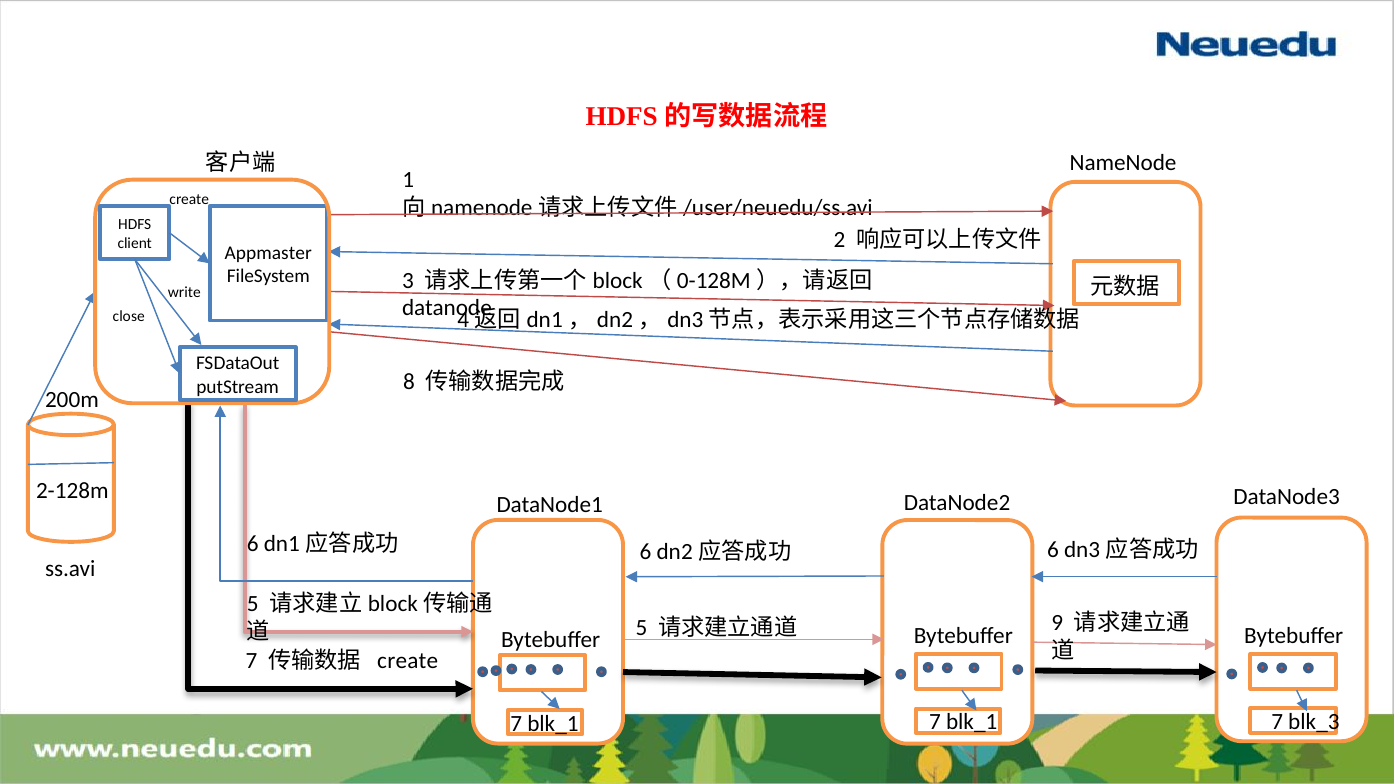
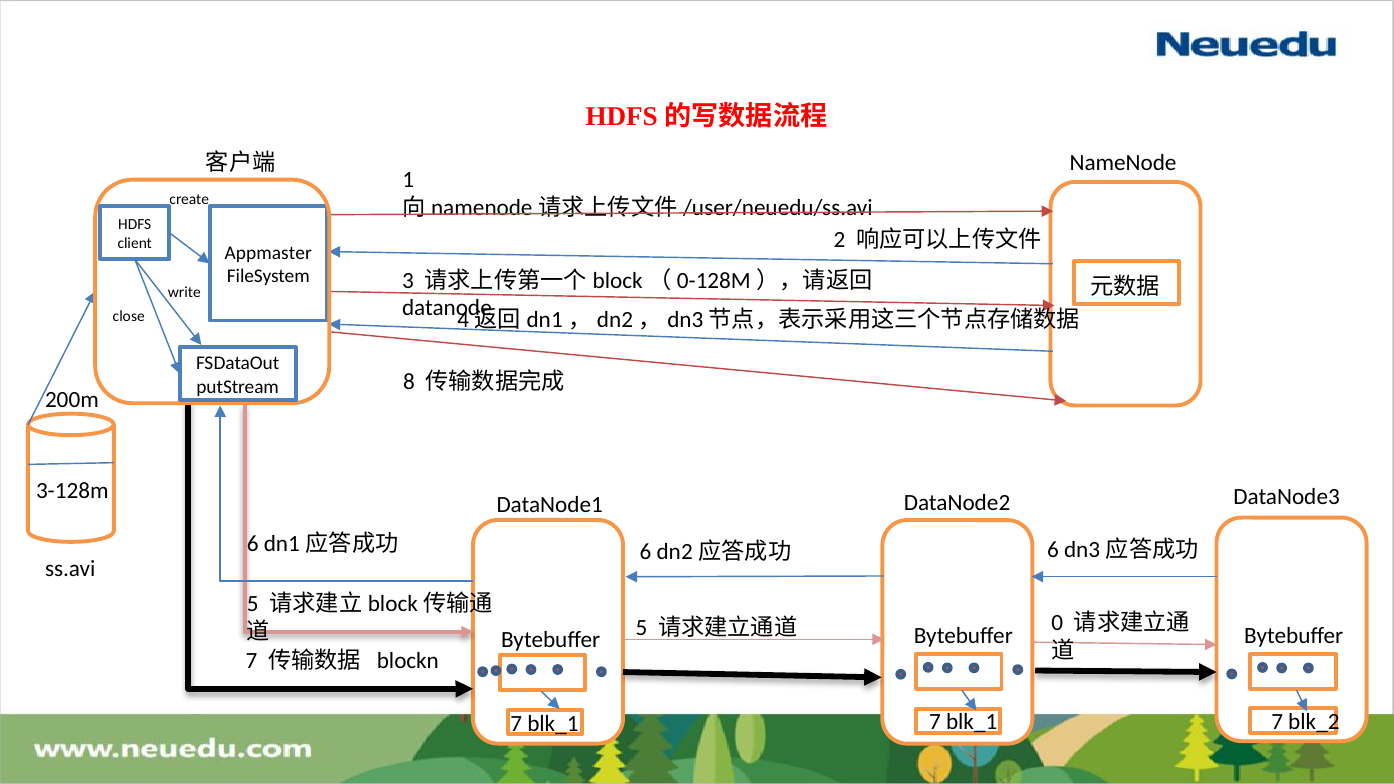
2-128m: 2-128m -> 3-128m (72, 491)
9: 9 -> 0 (1057, 623)
create: create -> blockn (408, 661)
blk_3: blk_3 -> blk_2 (1314, 722)
